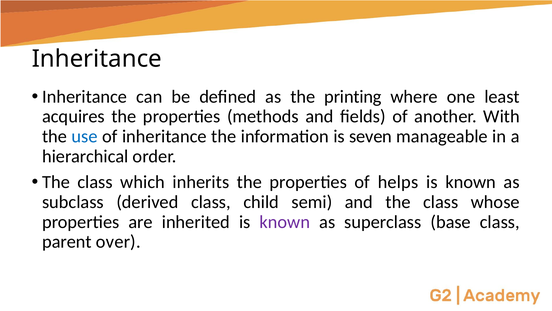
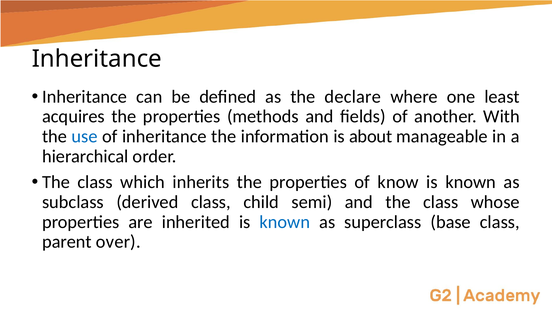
printing: printing -> declare (353, 96)
seven: seven -> about (371, 136)
helps: helps -> know (398, 182)
known colour: purple -> blue (285, 222)
